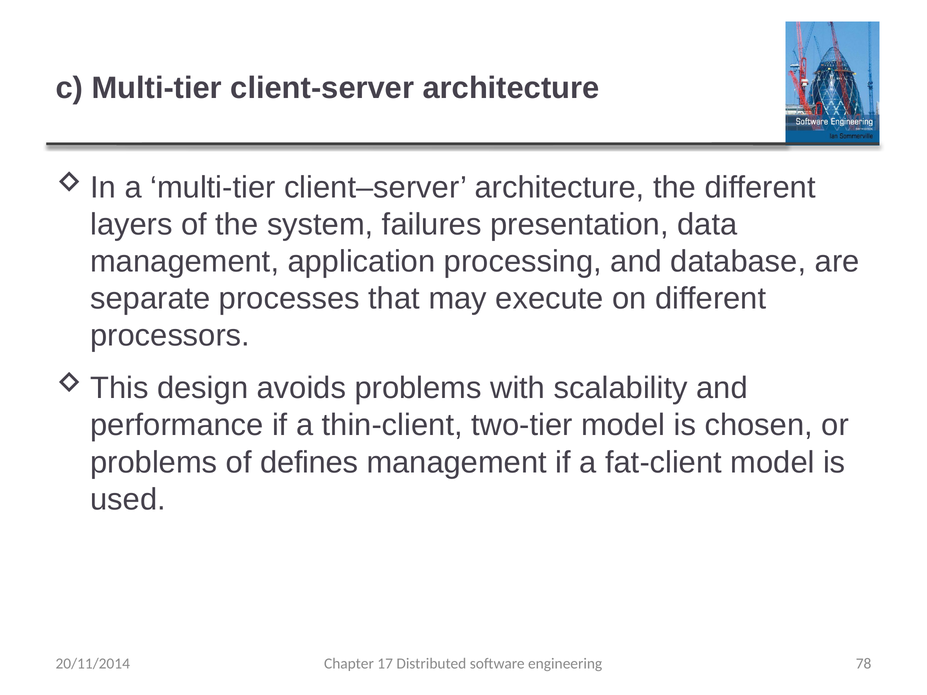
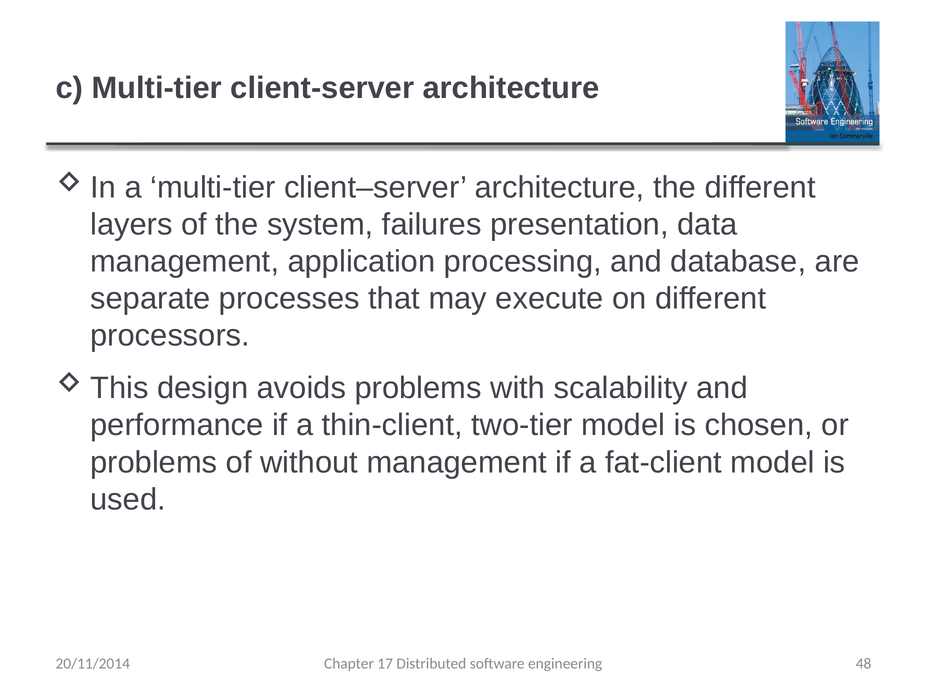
defines: defines -> without (309, 463)
78: 78 -> 48 (864, 664)
